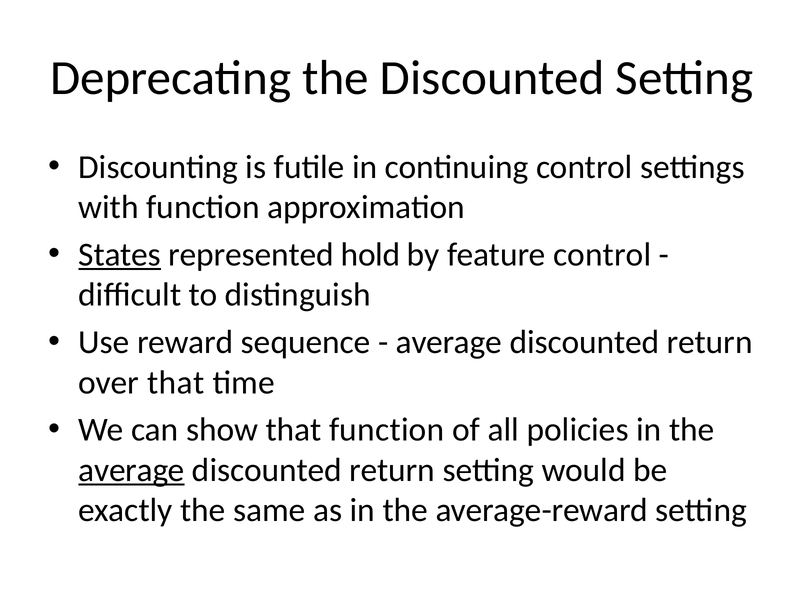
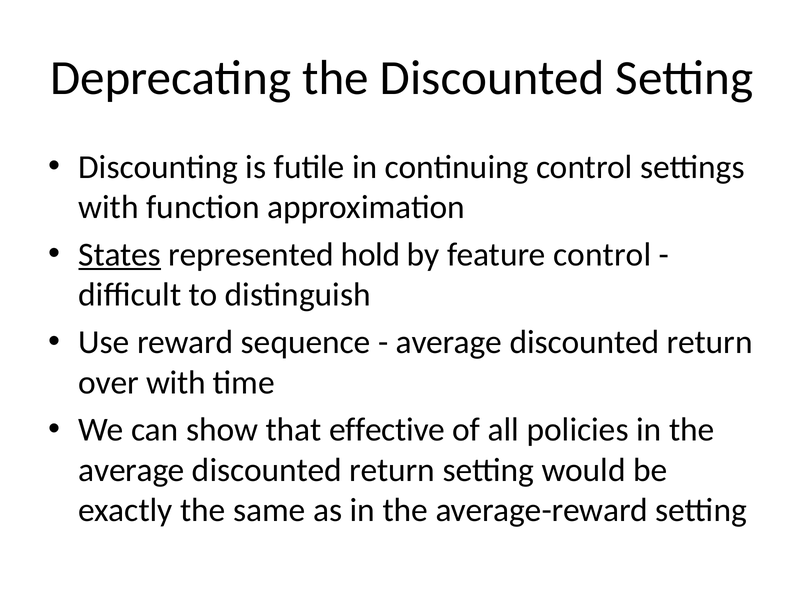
over that: that -> with (176, 382)
that function: function -> effective (387, 430)
average underline: present -> none (132, 470)
